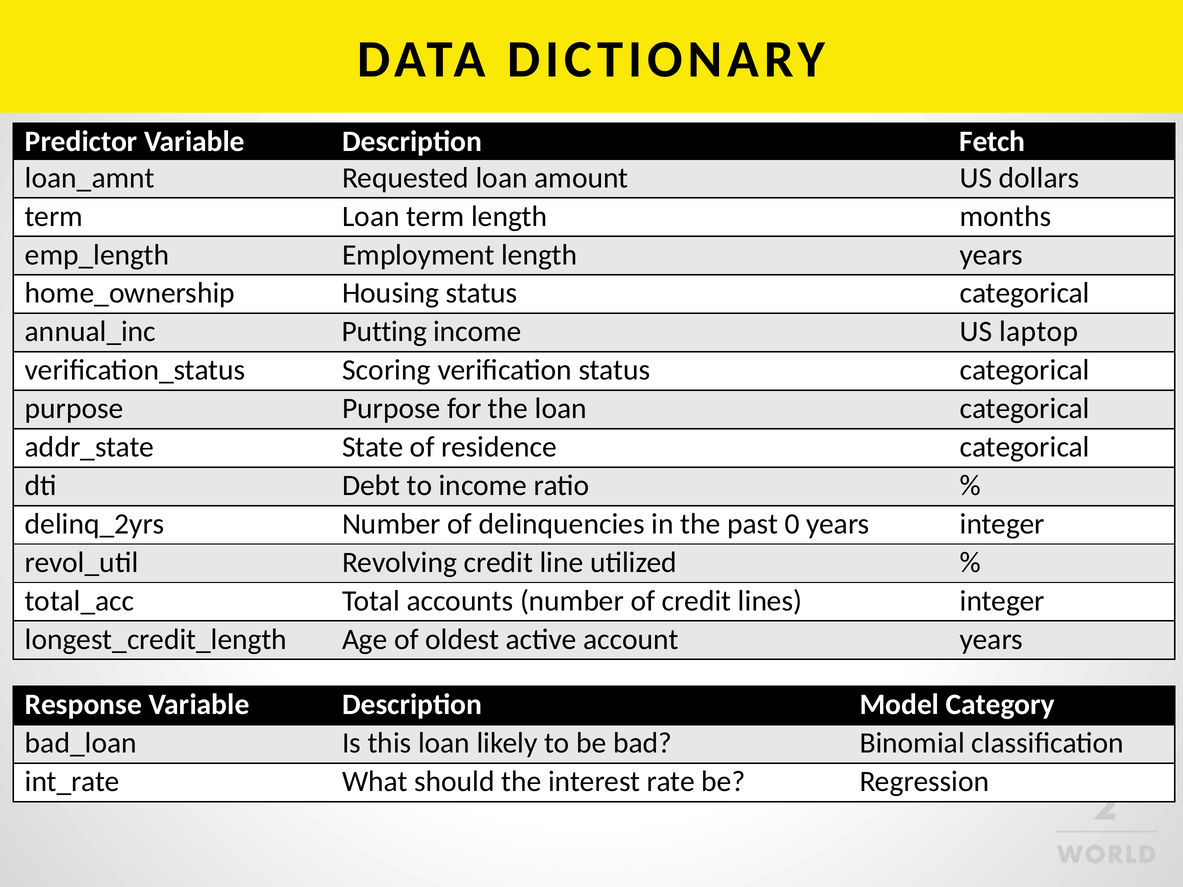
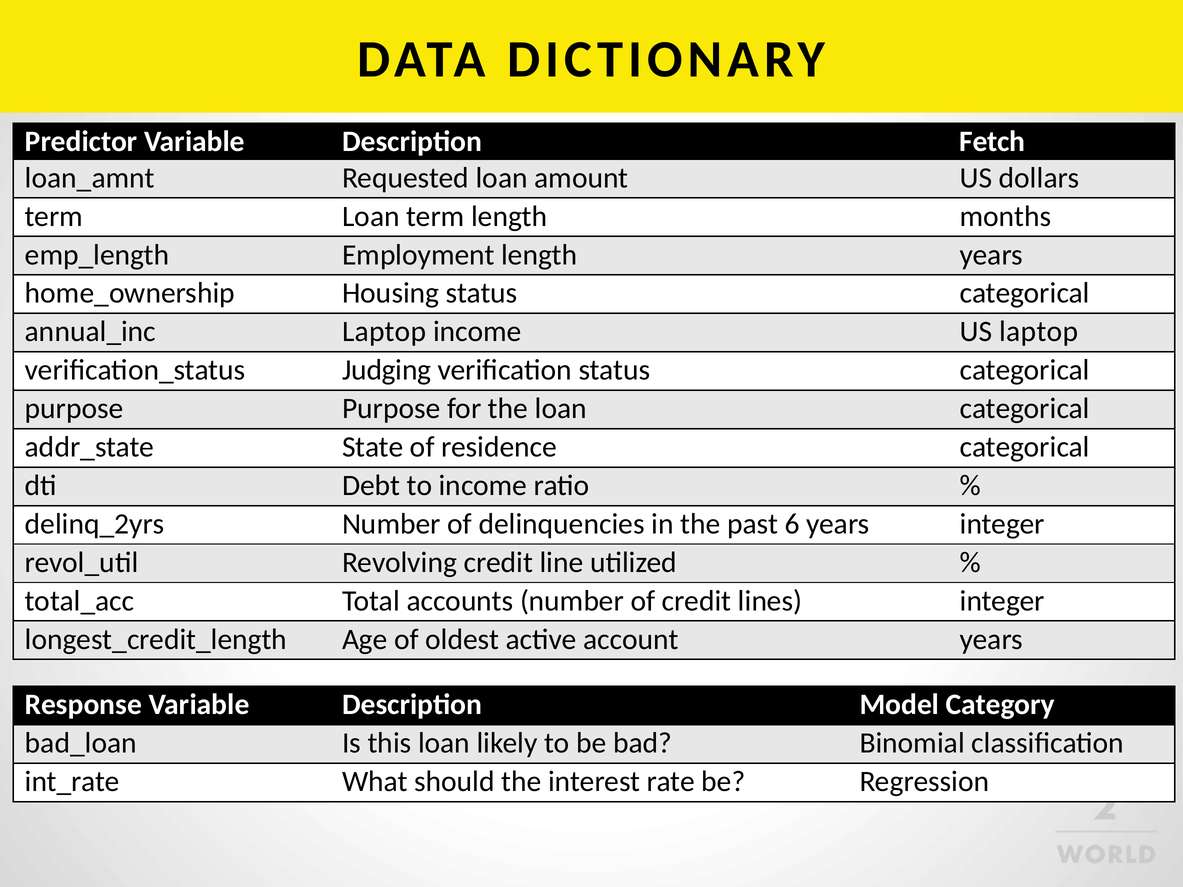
Putting: Putting -> Laptop (384, 332)
Scoring: Scoring -> Judging (387, 370)
0: 0 -> 6 (792, 524)
